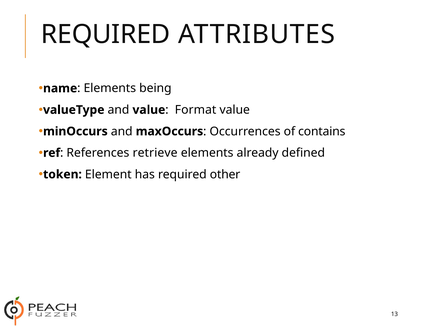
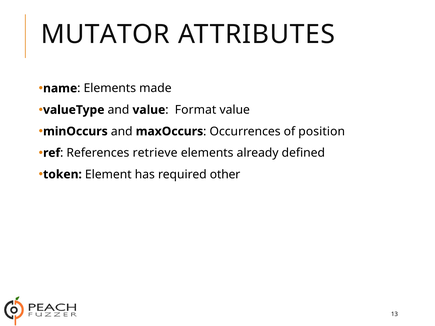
REQUIRED: REQUIRED -> MUTATOR (105, 35)
being: being -> made (155, 88)
contains: contains -> position (322, 131)
